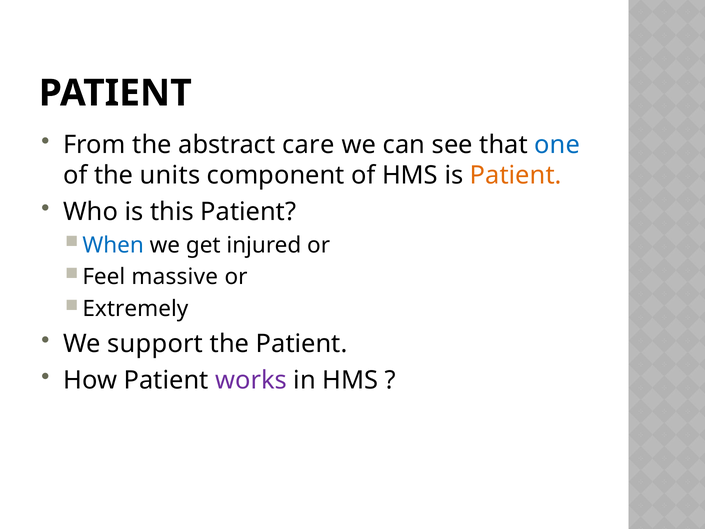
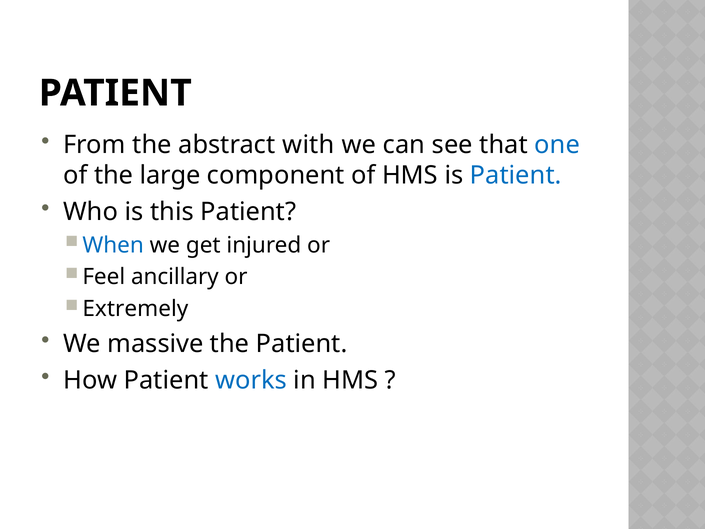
care: care -> with (309, 145)
units: units -> large (170, 175)
Patient colour: orange -> blue (516, 175)
massive: massive -> ancillary (175, 277)
support: support -> massive (155, 344)
works colour: purple -> blue (251, 380)
